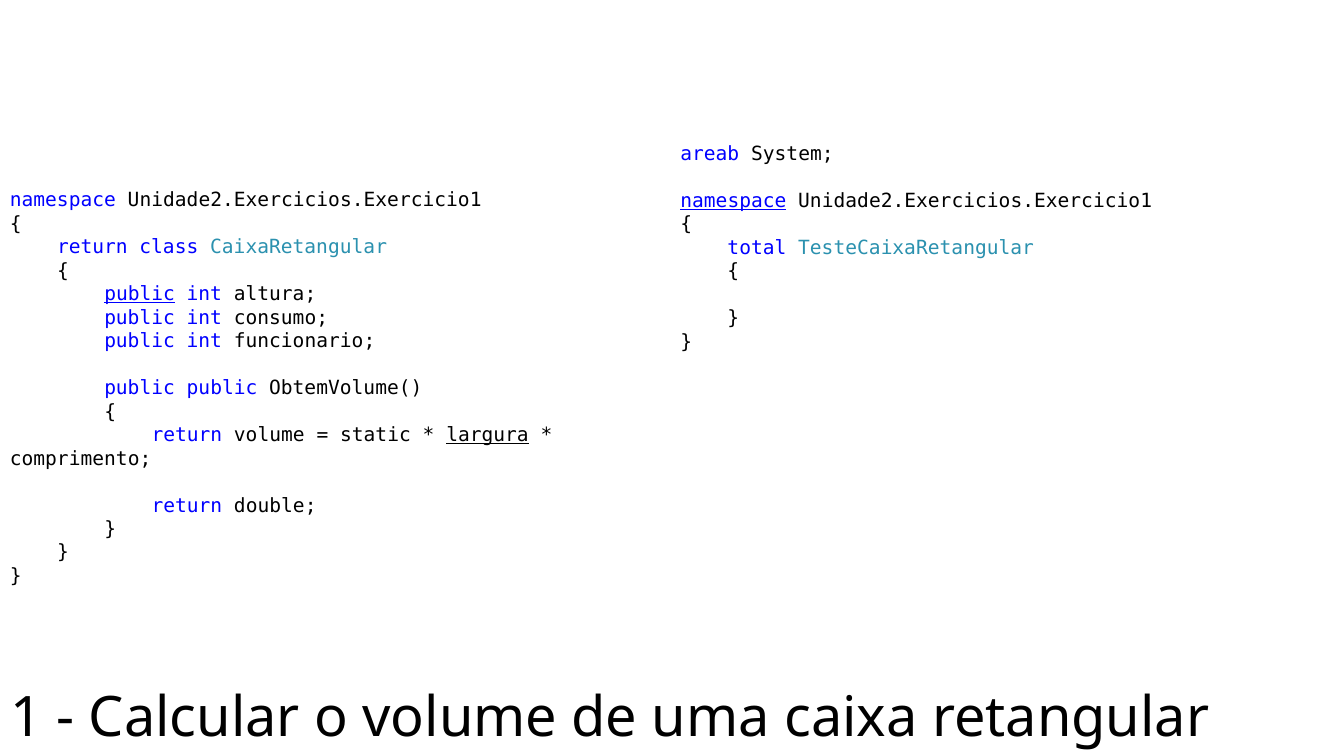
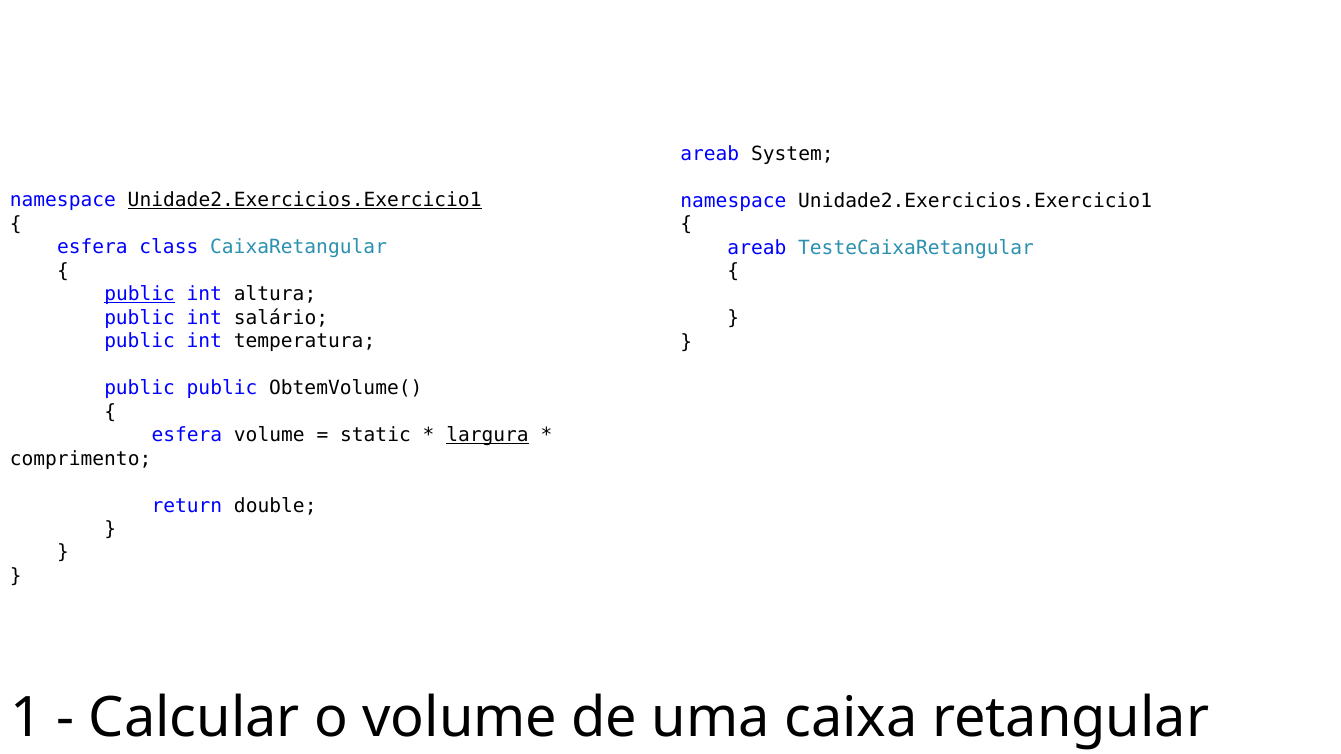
Unidade2.Exercicios.Exercicio1 underline: none -> present (305, 201)
namespace underline: present -> none (733, 201)
return: return -> esfera (92, 248)
total: total -> areab (757, 248)
consumo: consumo -> salário (281, 318)
funcionario: funcionario -> temperatura (305, 341)
return: return -> esfera (187, 435)
